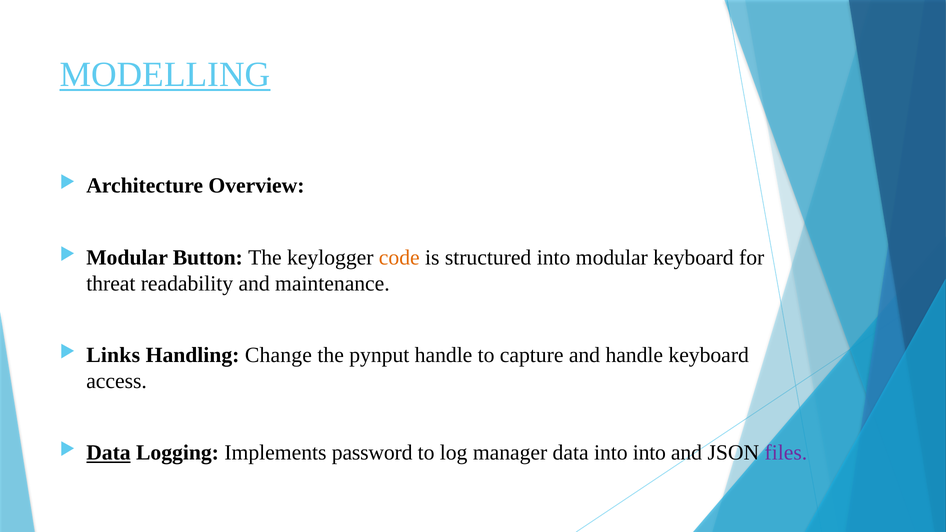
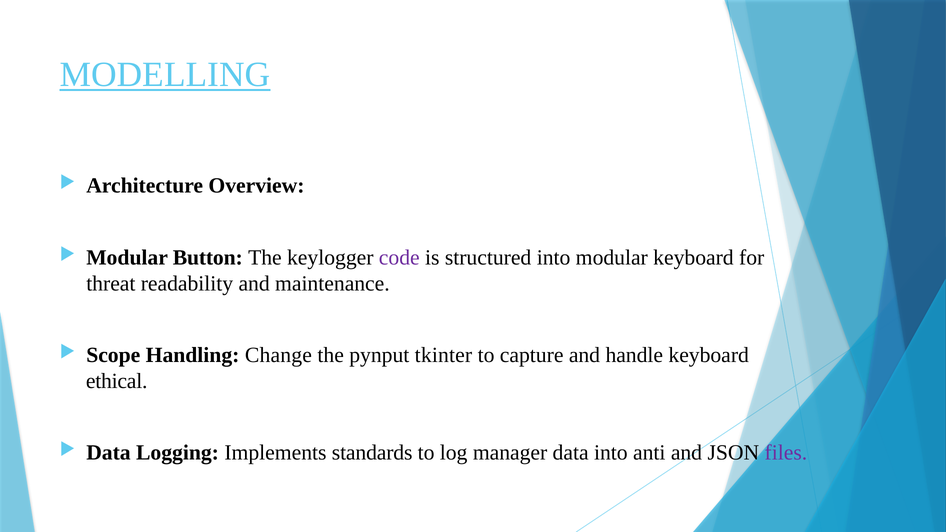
code colour: orange -> purple (399, 257)
Links: Links -> Scope (113, 355)
pynput handle: handle -> tkinter (443, 355)
access: access -> ethical (117, 381)
Data underline: present -> none (108, 453)
password: password -> standards (372, 453)
into into: into -> anti (649, 453)
